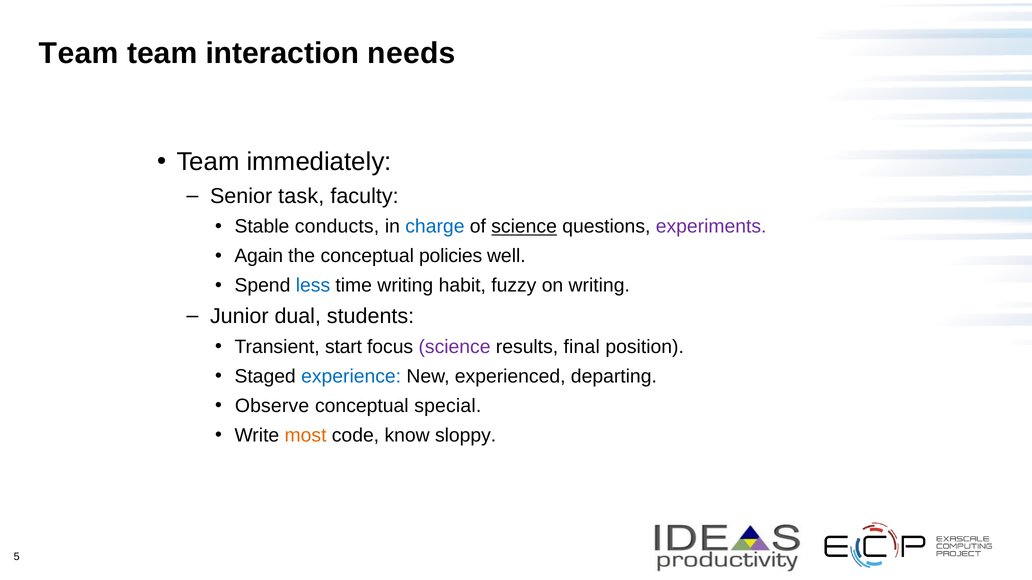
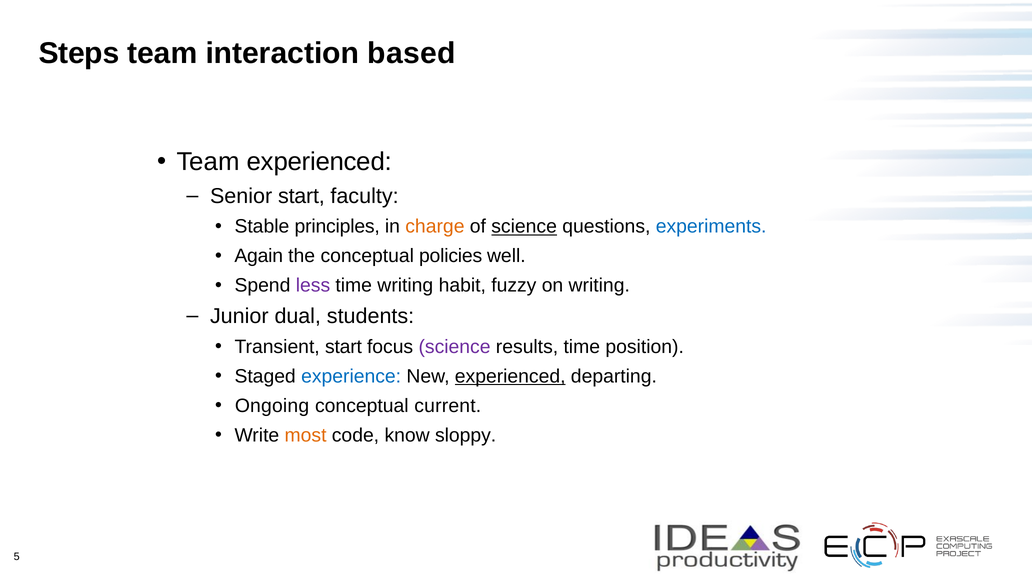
Team: Team -> Steps (79, 53)
needs: needs -> based (411, 53)
Team immediately: immediately -> experienced (319, 162)
Senior task: task -> start (301, 196)
conducts: conducts -> principles (337, 227)
charge colour: blue -> orange (435, 227)
experiments colour: purple -> blue (711, 227)
less colour: blue -> purple (313, 286)
results final: final -> time (582, 347)
experienced underline: none -> present (510, 377)
Observe: Observe -> Ongoing (272, 406)
special: special -> current (448, 406)
